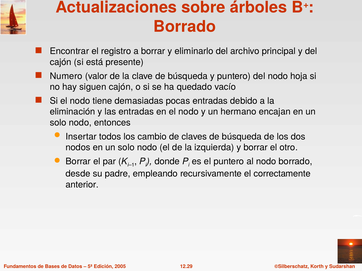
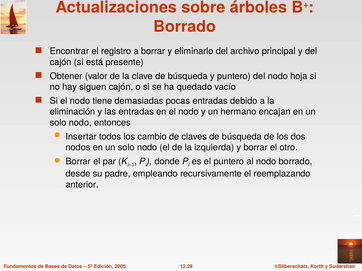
Numero: Numero -> Obtener (66, 76)
correctamente: correctamente -> reemplazando (282, 174)
